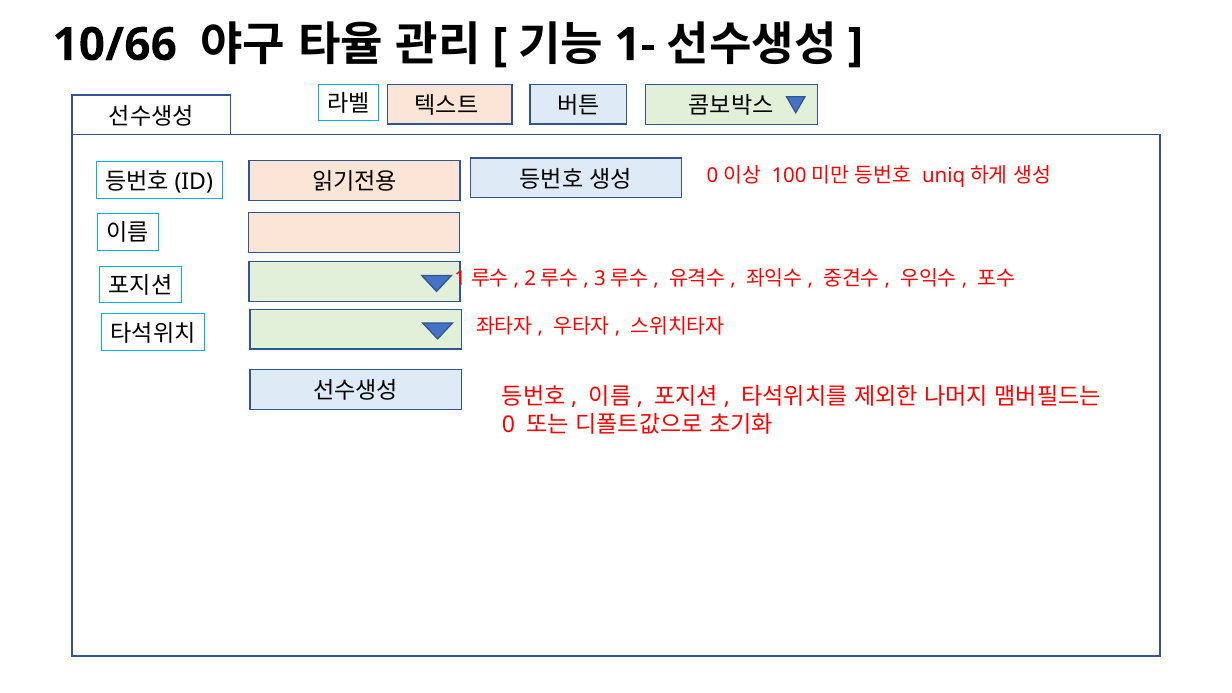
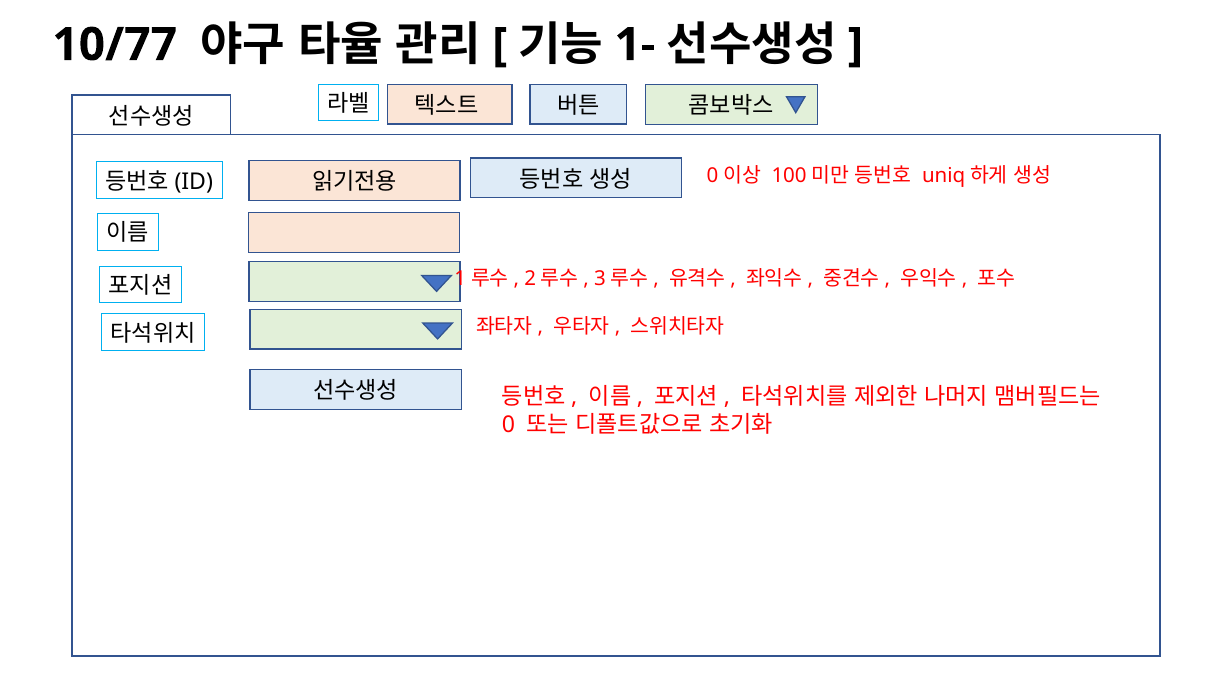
10/66: 10/66 -> 10/77 (115, 45)
